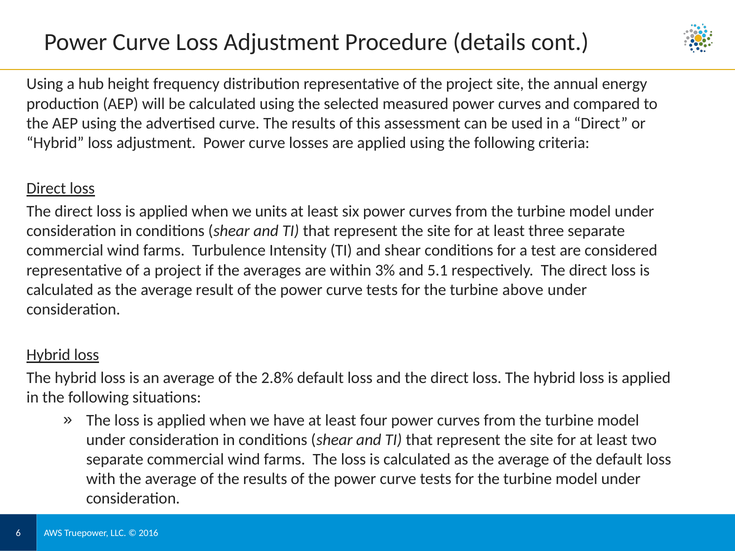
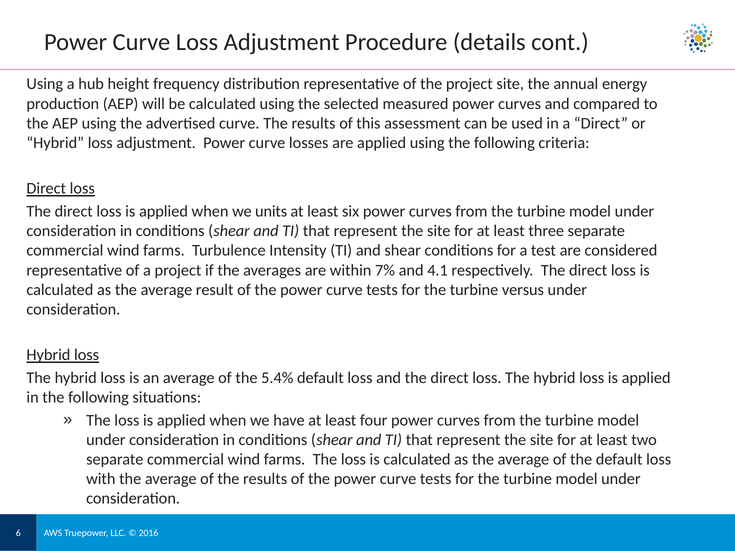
3%: 3% -> 7% (385, 270)
5.1: 5.1 -> 4.1 (438, 270)
above: above -> versus (523, 290)
2.8%: 2.8% -> 5.4% (277, 378)
